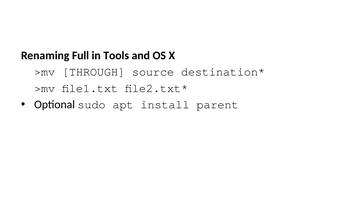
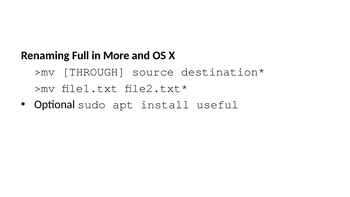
Tools: Tools -> More (116, 56)
parent: parent -> useful (218, 104)
